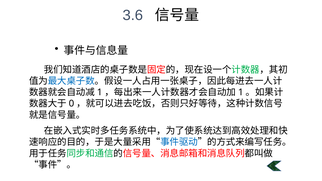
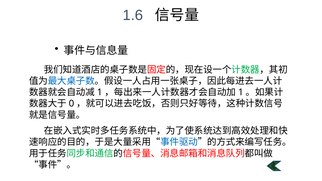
3.6: 3.6 -> 1.6 (133, 15)
